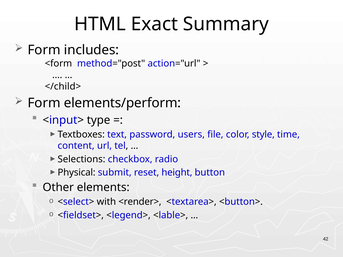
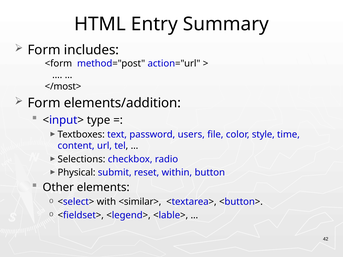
Exact: Exact -> Entry (154, 24)
</child>: </child> -> </most> (63, 86)
elements/perform: elements/perform -> elements/addition (122, 103)
height: height -> within (177, 173)
<render>: <render> -> <similar> (140, 202)
